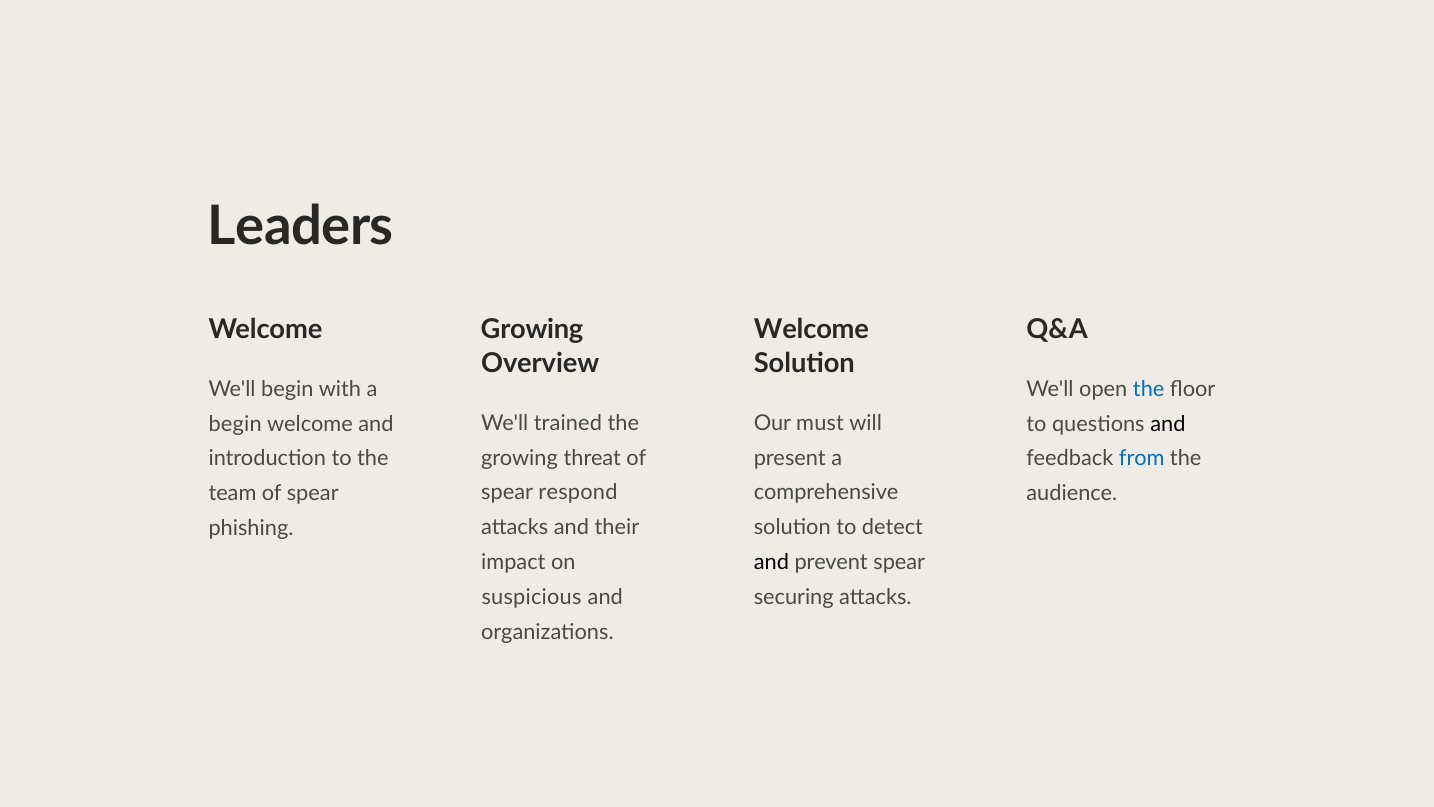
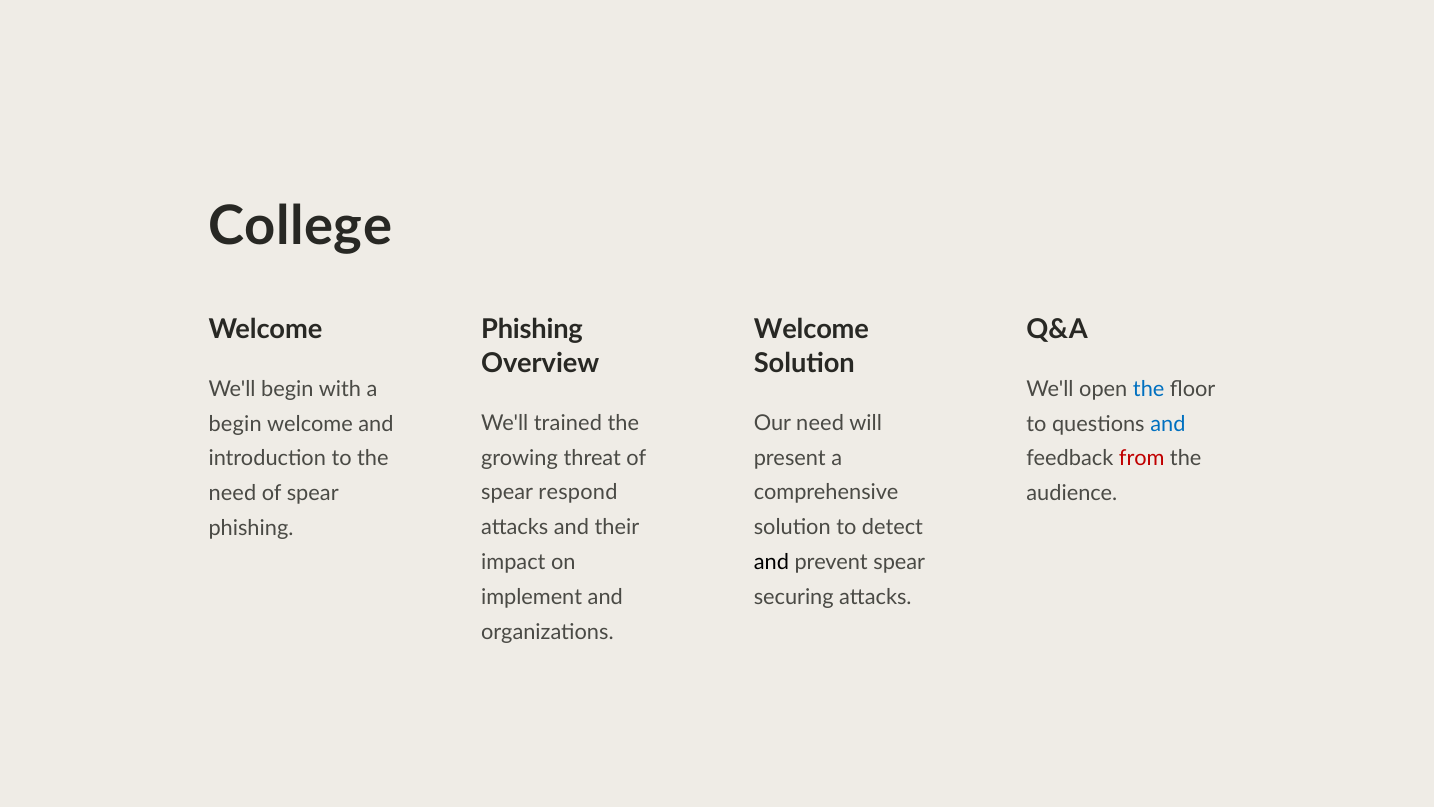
Leaders: Leaders -> College (300, 226)
Growing: Growing -> Phishing (532, 329)
Our must: must -> need (820, 423)
and colour: black -> blue (1168, 424)
from colour: blue -> red (1142, 459)
team: team -> need (232, 493)
suspicious: suspicious -> implement (532, 597)
